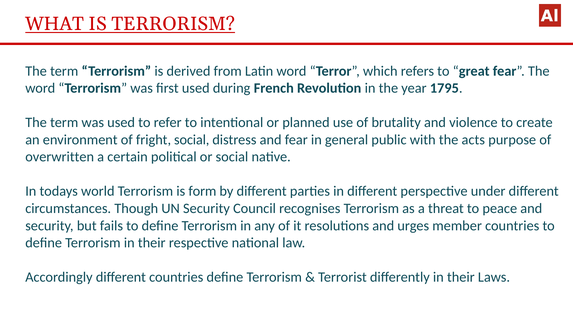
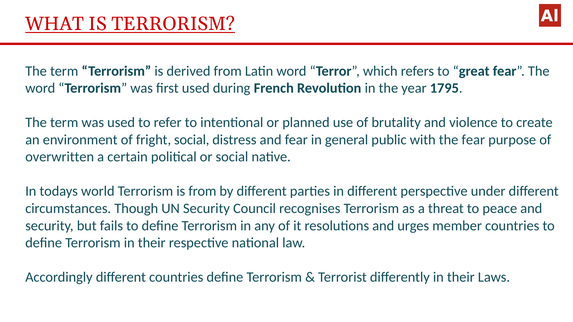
the acts: acts -> fear (473, 140)
is form: form -> from (202, 191)
